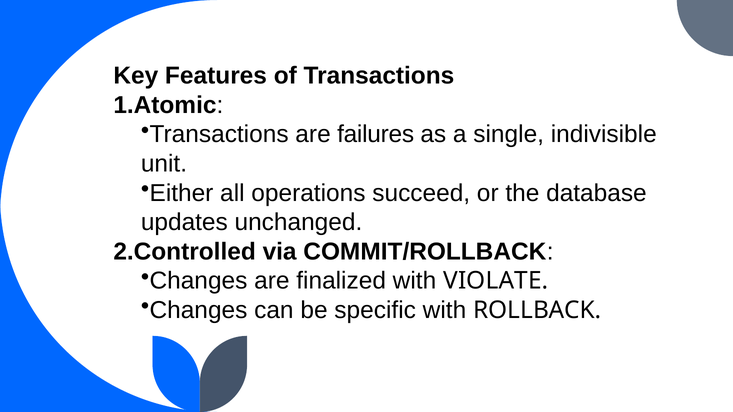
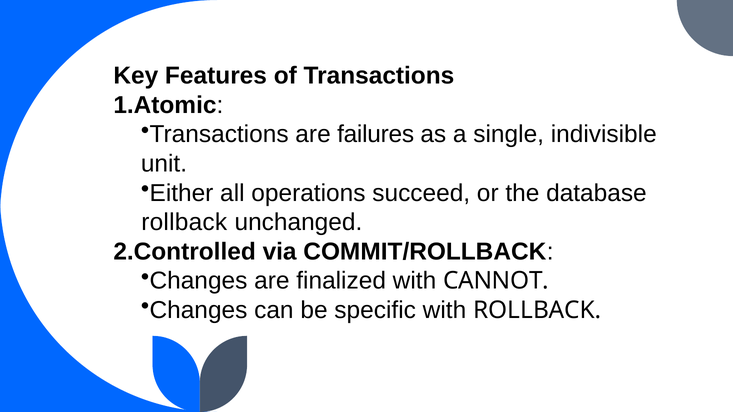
updates: updates -> rollback (184, 222)
VIOLATE: VIOLATE -> CANNOT (496, 281)
